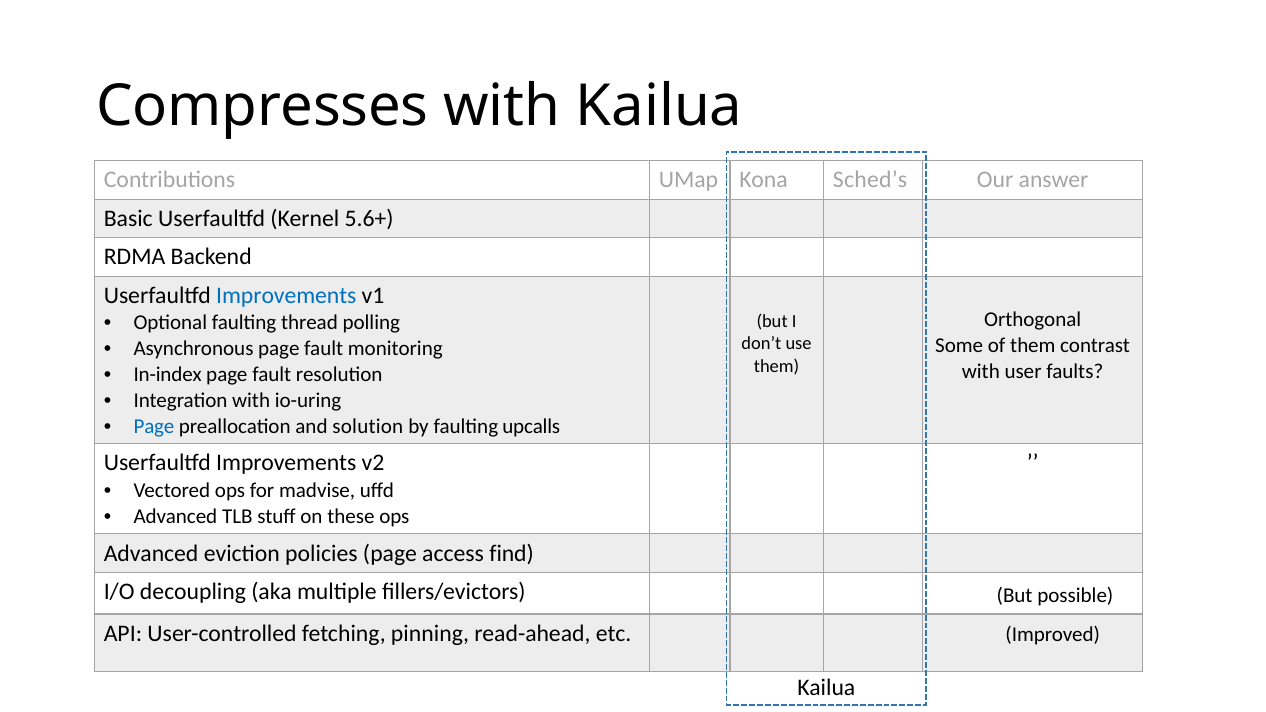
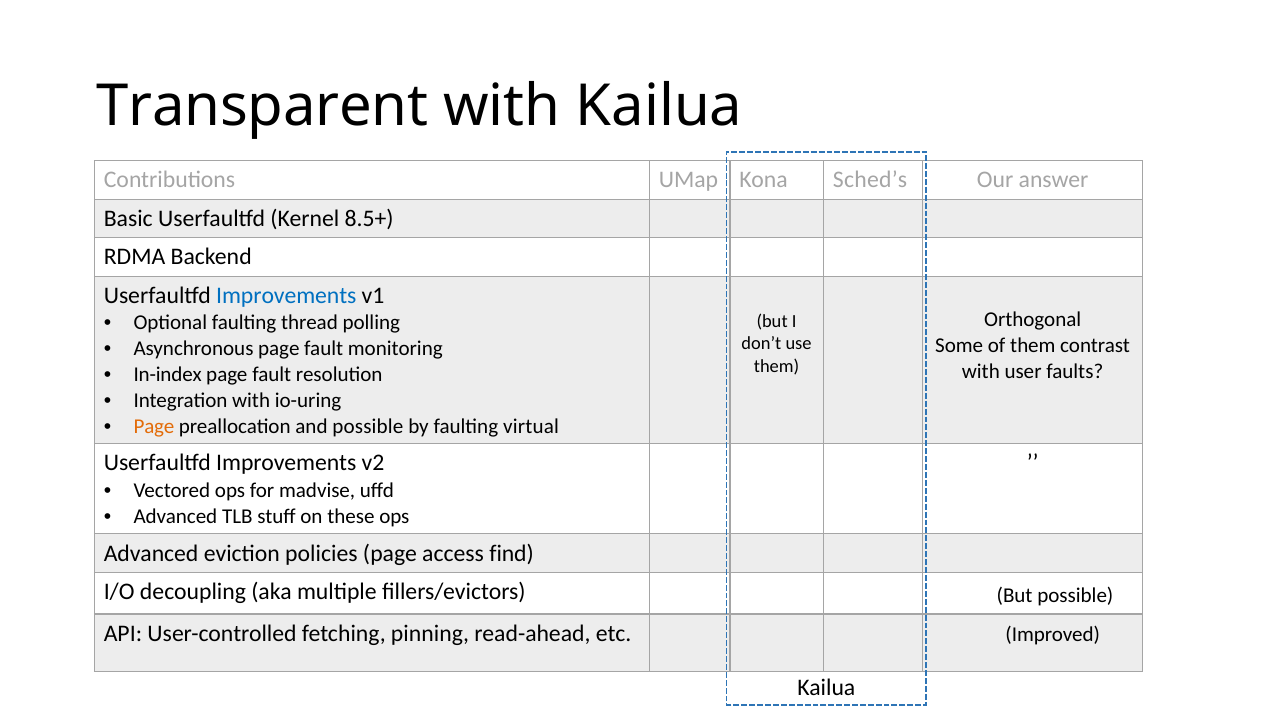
Compresses: Compresses -> Transparent (262, 106)
5.6+: 5.6+ -> 8.5+ (369, 219)
Page colour: blue -> orange (154, 426)
and solution: solution -> possible (368, 426)
upcalls: upcalls -> virtual (531, 426)
